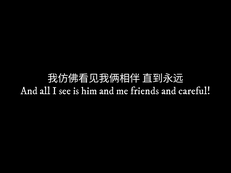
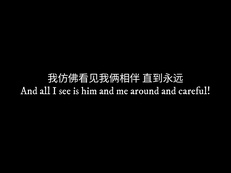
friends: friends -> around (145, 91)
